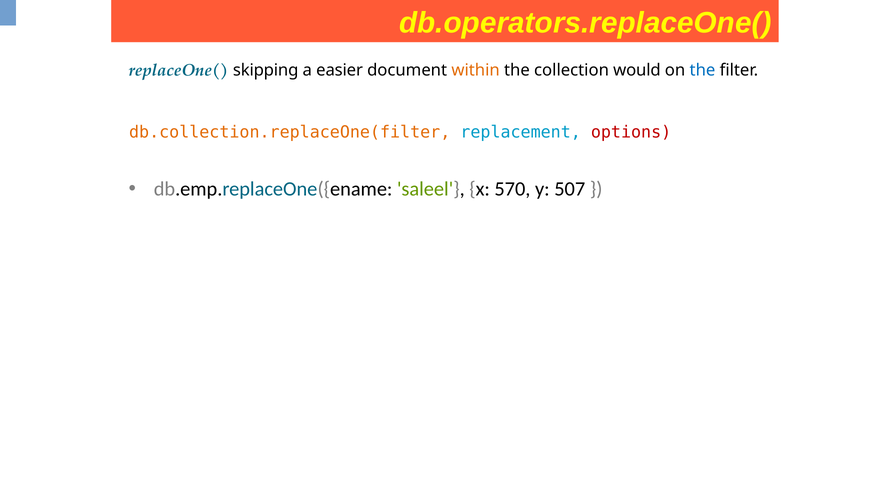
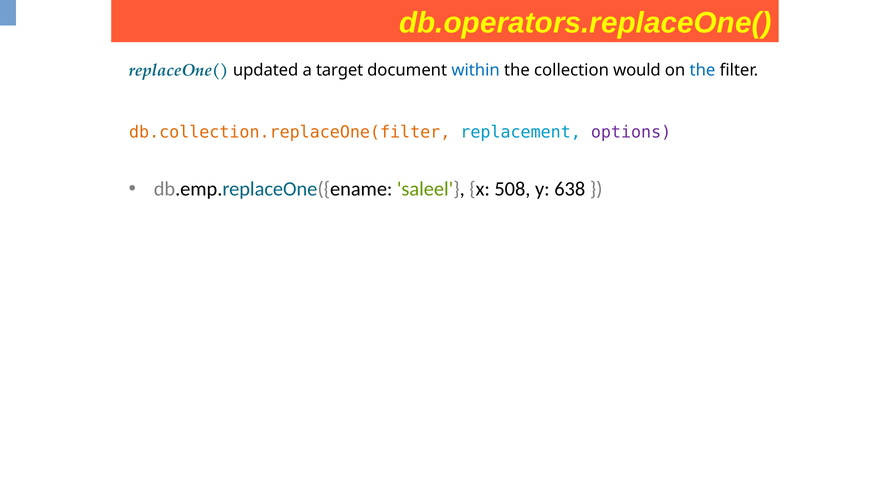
skipping: skipping -> updated (266, 70)
easier: easier -> target (340, 70)
within colour: orange -> blue (476, 70)
options colour: red -> purple (631, 132)
570: 570 -> 508 (512, 189)
507: 507 -> 638 (570, 189)
